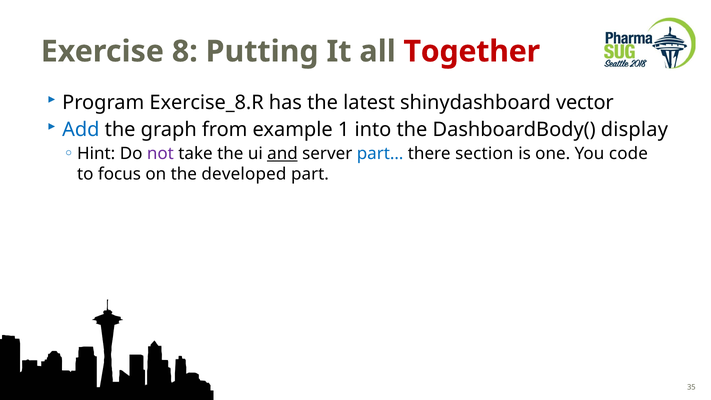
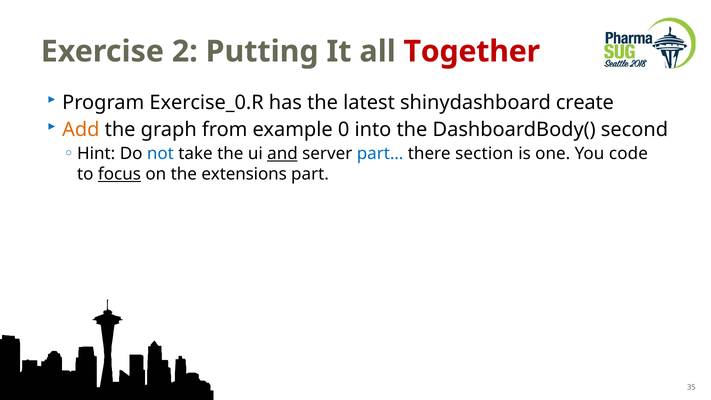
8: 8 -> 2 (185, 51)
Exercise_8.R: Exercise_8.R -> Exercise_0.R (207, 102)
vector: vector -> create (585, 102)
Add colour: blue -> orange (81, 129)
1: 1 -> 0 (344, 129)
display: display -> second (634, 129)
not colour: purple -> blue (160, 154)
focus underline: none -> present (119, 174)
developed: developed -> extensions (244, 174)
